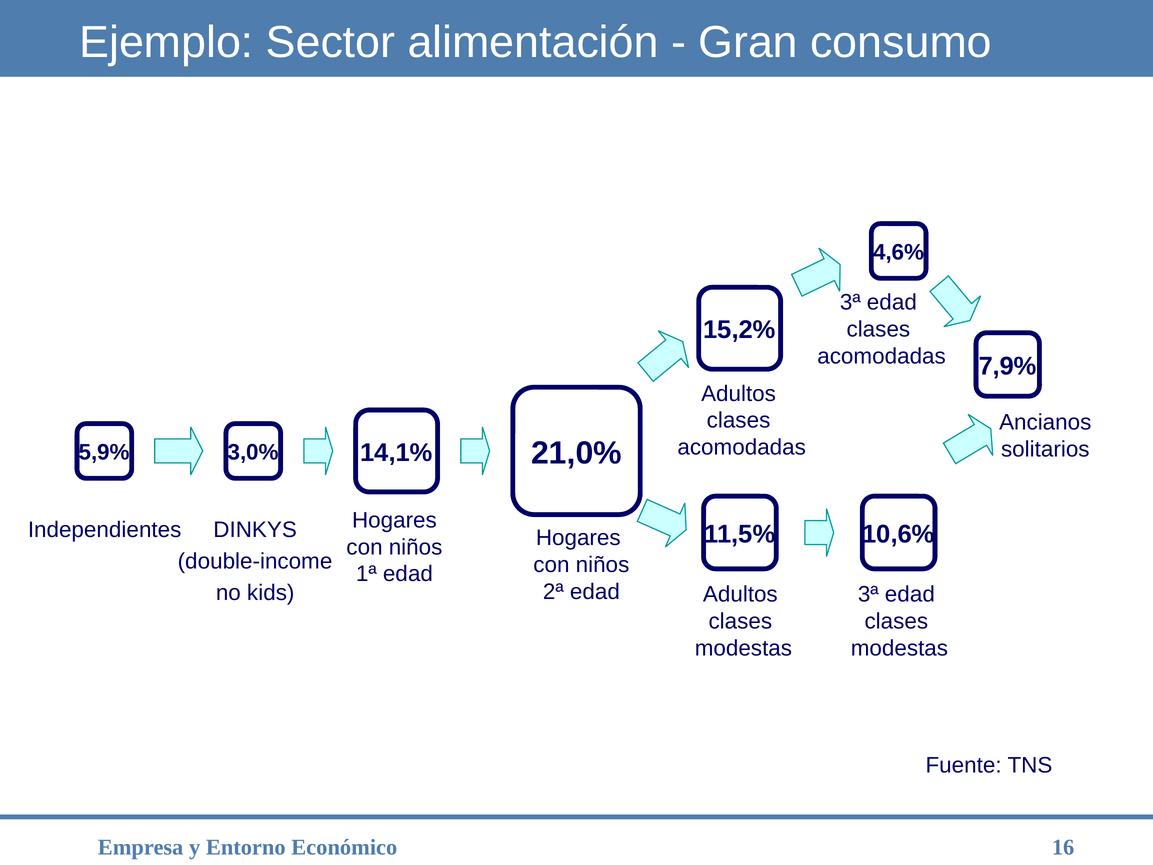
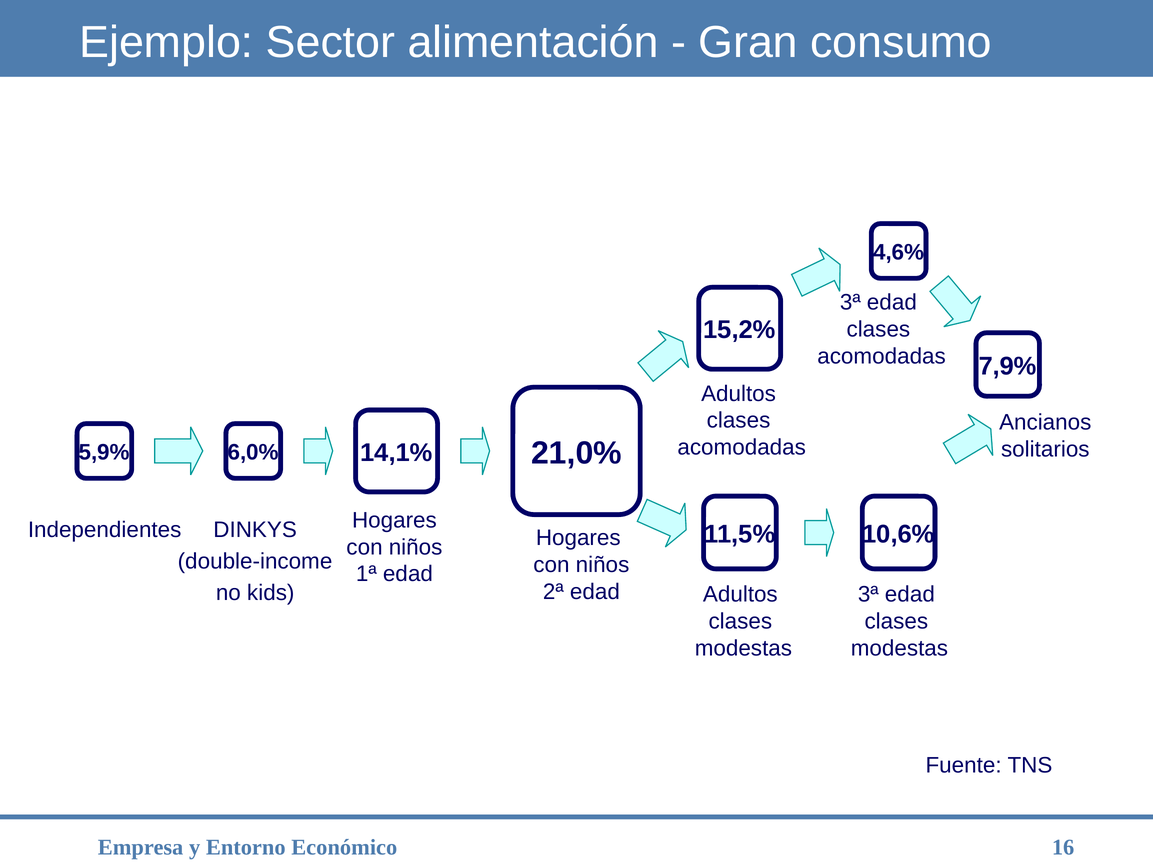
3,0%: 3,0% -> 6,0% (253, 452)
